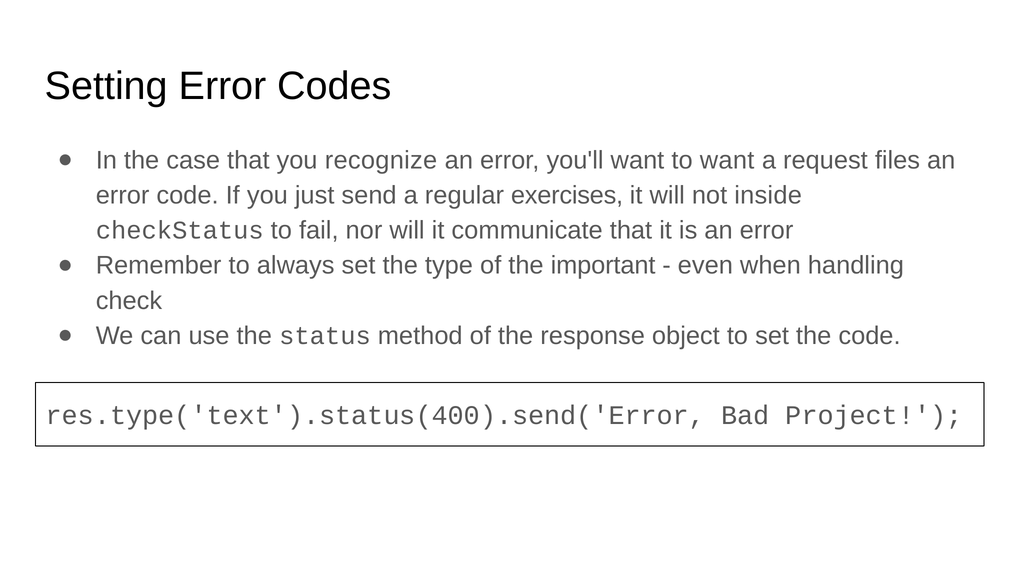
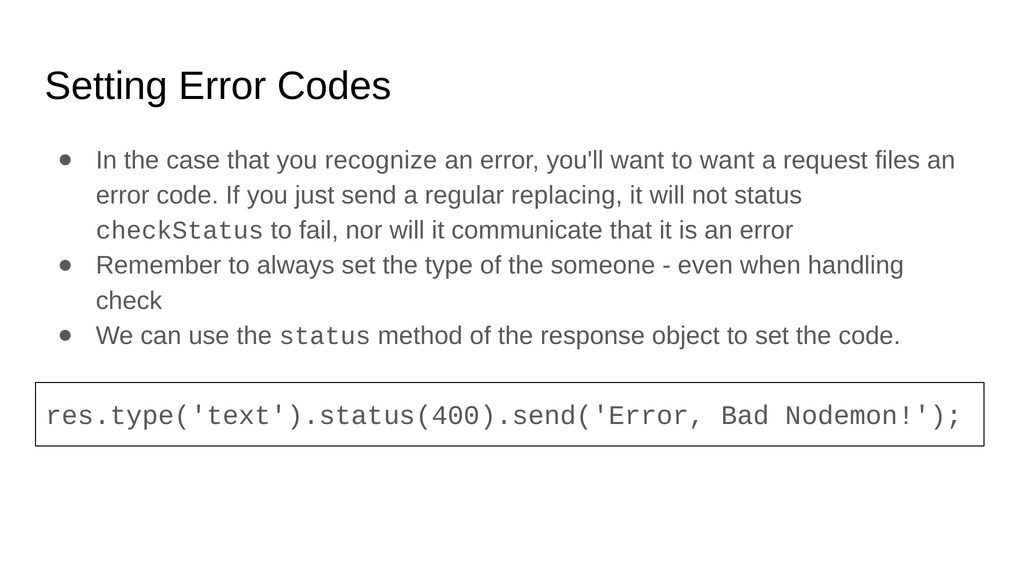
exercises: exercises -> replacing (567, 195)
not inside: inside -> status (768, 195)
important: important -> someone (603, 265)
Project: Project -> Nodemon (874, 415)
